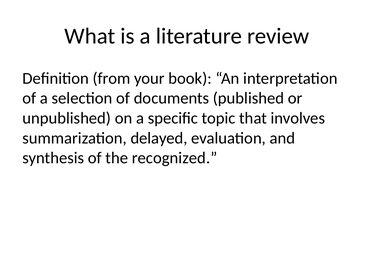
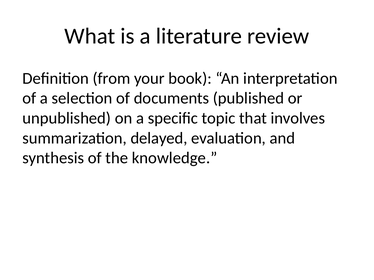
recognized: recognized -> knowledge (175, 158)
